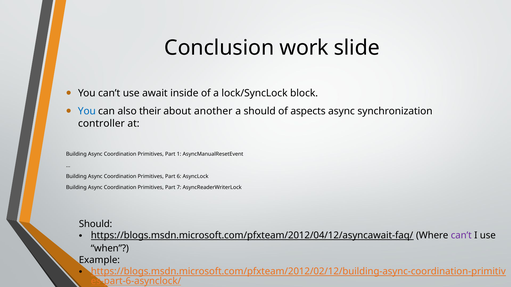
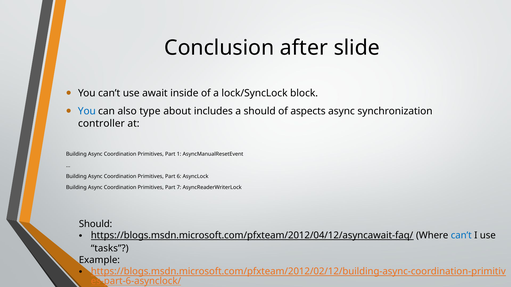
work: work -> after (304, 48)
their: their -> type (150, 111)
another: another -> includes (213, 111)
can’t colour: purple -> blue (461, 236)
when: when -> tasks (110, 249)
